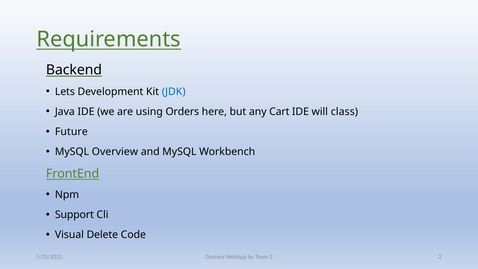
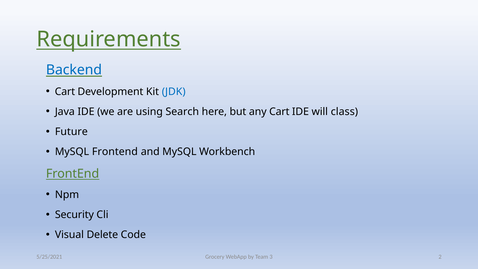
Backend colour: black -> blue (74, 70)
Lets: Lets -> Cart (65, 92)
Orders: Orders -> Search (182, 112)
MySQL Overview: Overview -> Frontend (115, 152)
Support: Support -> Security (74, 215)
